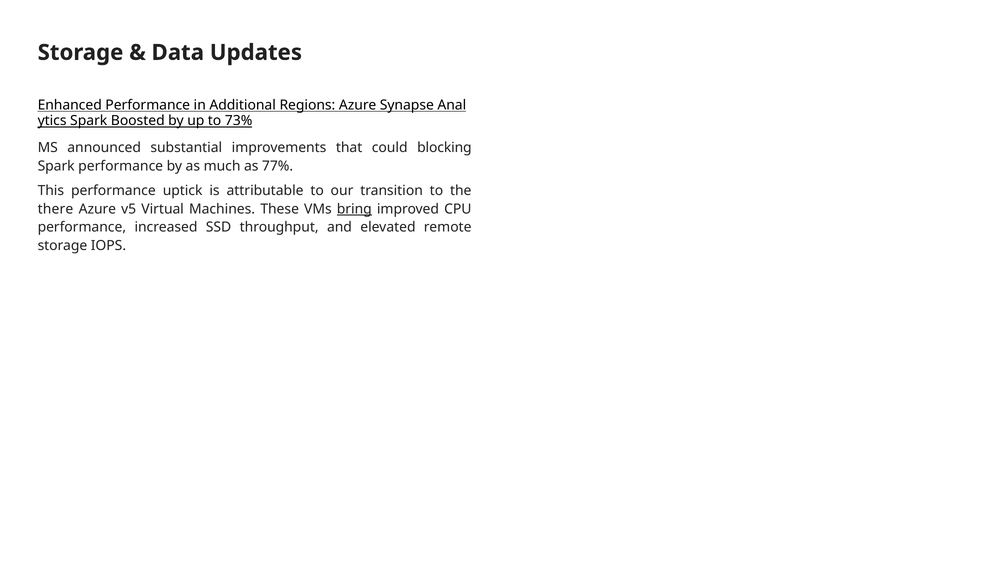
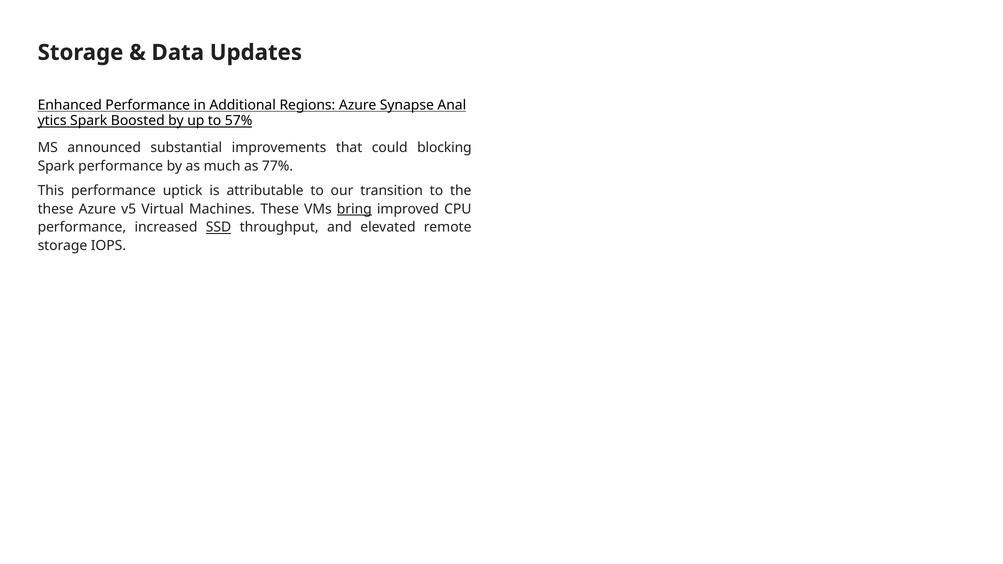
73%: 73% -> 57% (239, 121)
there: there -> these (56, 209)
SSD underline: none -> present (219, 227)
